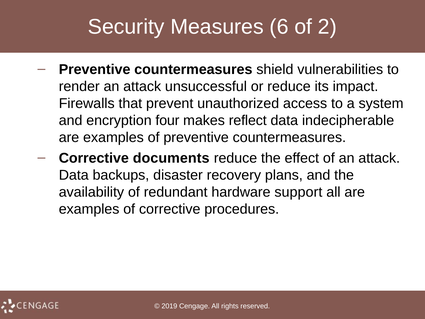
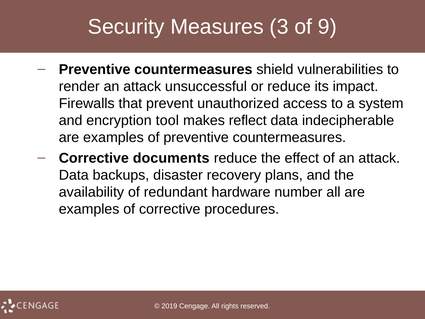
6: 6 -> 3 (279, 27)
2: 2 -> 9 (327, 27)
four: four -> tool (167, 120)
support: support -> number (298, 192)
